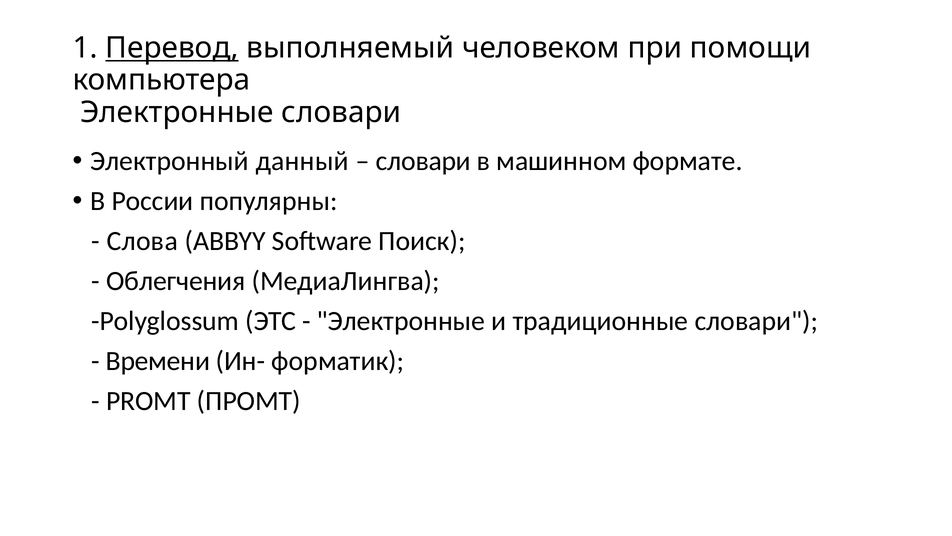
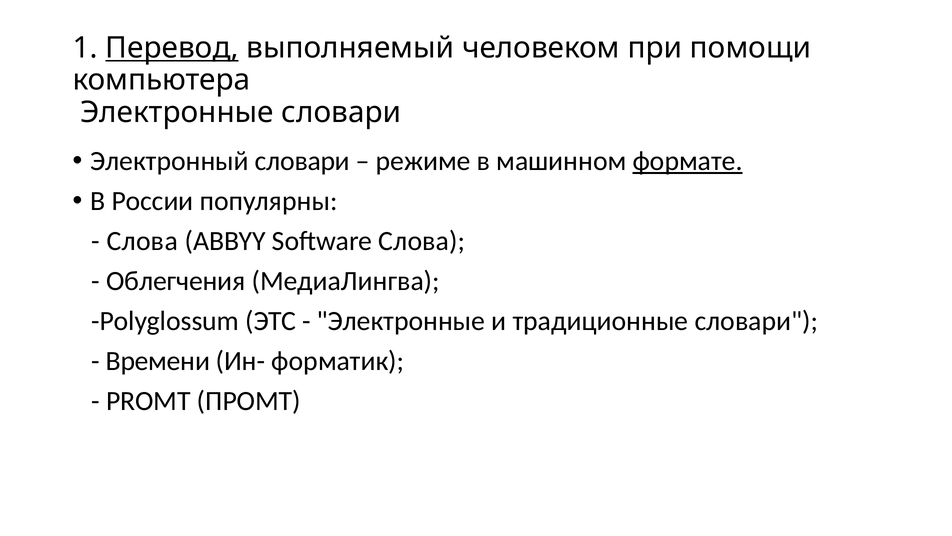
Электронный данный: данный -> словари (302, 161)
словари: словари -> режиме (423, 161)
формате underline: none -> present (688, 161)
Software Поиск: Поиск -> Слова (422, 241)
